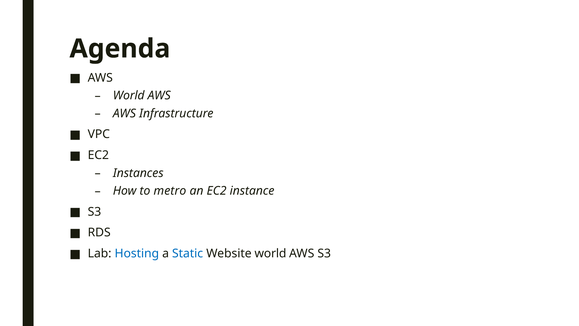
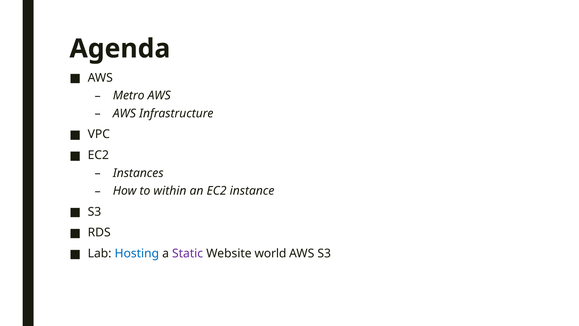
World: World -> Metro (129, 96)
metro: metro -> within (170, 191)
Static colour: blue -> purple (188, 253)
